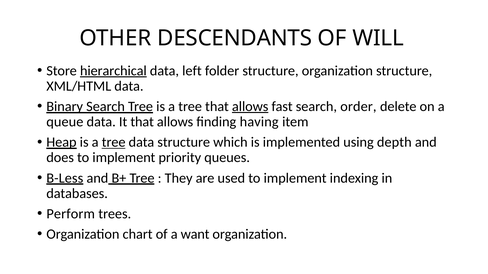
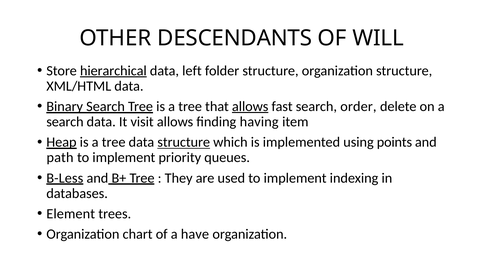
queue: queue -> search (65, 122)
It that: that -> visit (142, 122)
tree underline: present -> none (114, 142)
structure underline: none -> present (184, 142)
depth: depth -> points (394, 142)
does: does -> path (60, 158)
Perform: Perform -> Element (71, 214)
want: want -> have (195, 235)
